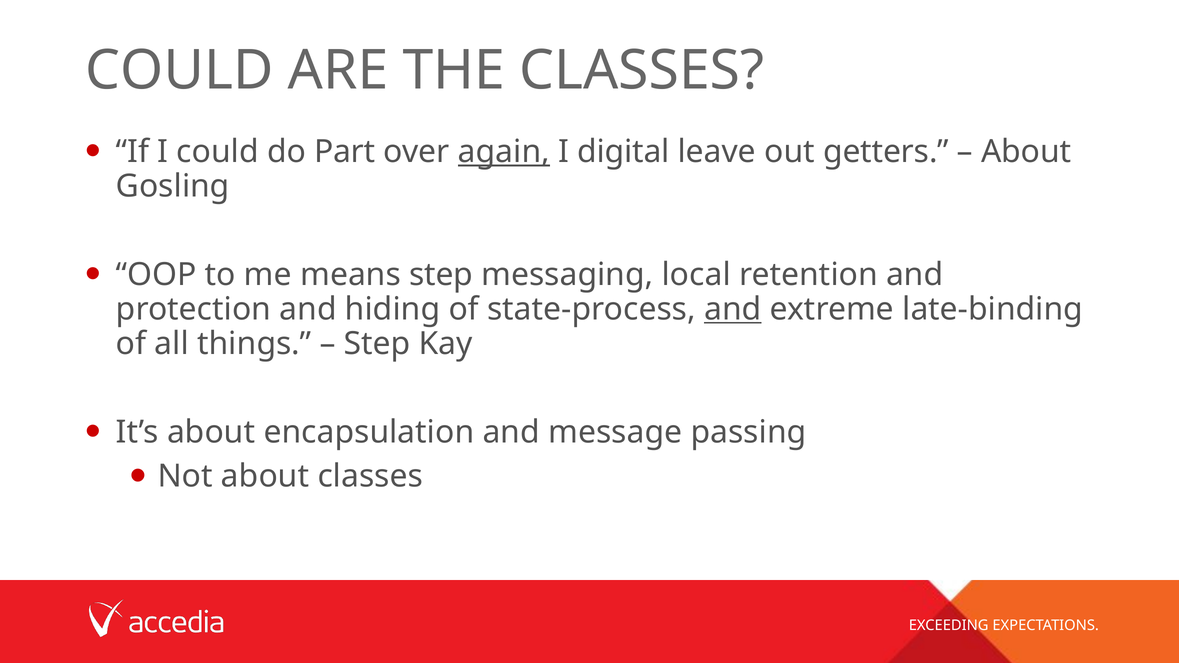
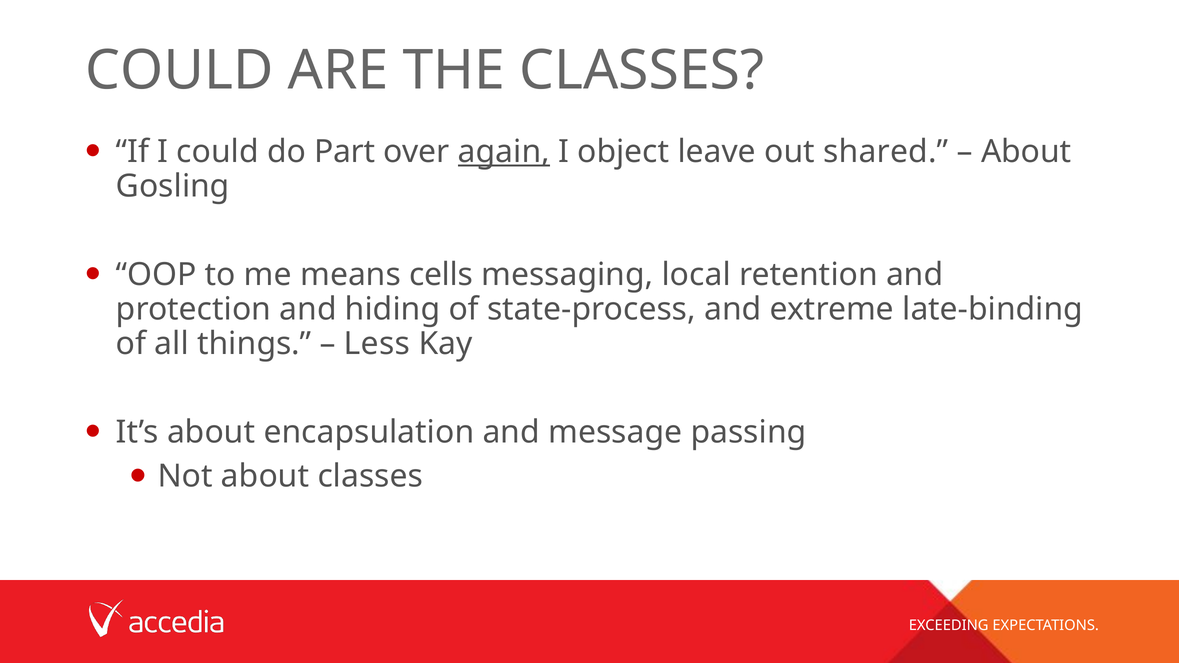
digital: digital -> object (623, 152)
getters: getters -> shared (886, 152)
means step: step -> cells (441, 275)
and underline: present -> none (733, 309)
Step: Step -> Less (377, 344)
